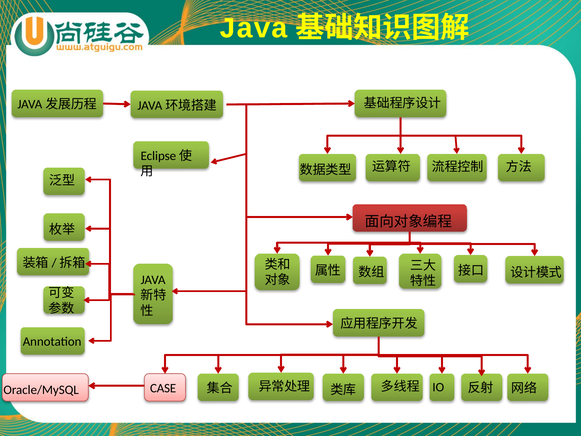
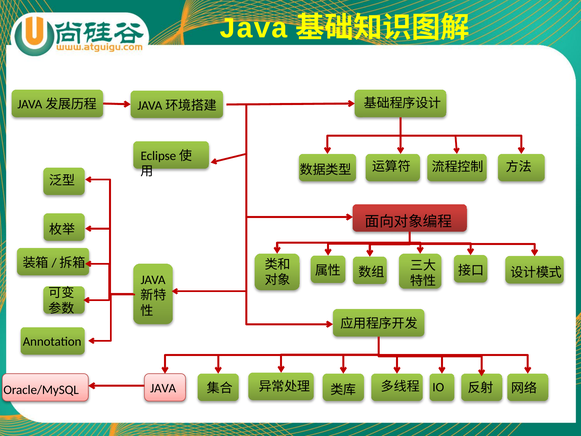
CASE: CASE -> JAVA (163, 388)
